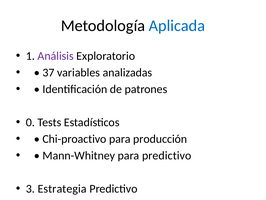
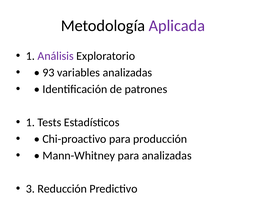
Aplicada colour: blue -> purple (177, 26)
37: 37 -> 93 (49, 72)
0: 0 -> 1 (30, 122)
para predictivo: predictivo -> analizadas (167, 155)
Estrategia: Estrategia -> Reducción (62, 188)
